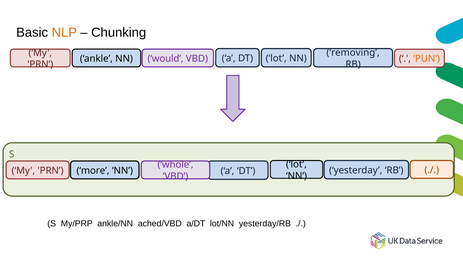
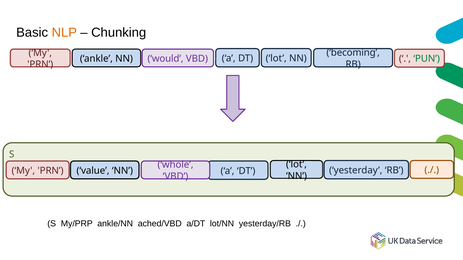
removing: removing -> becoming (353, 53)
PUN colour: orange -> green (427, 59)
more: more -> value (93, 171)
